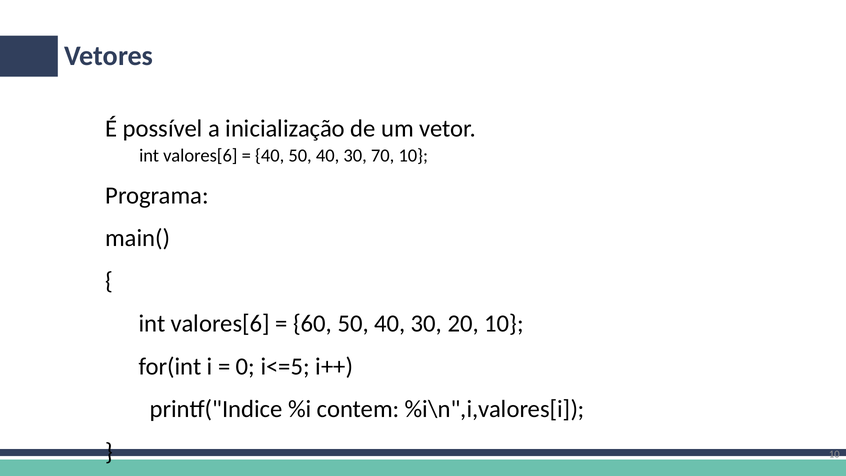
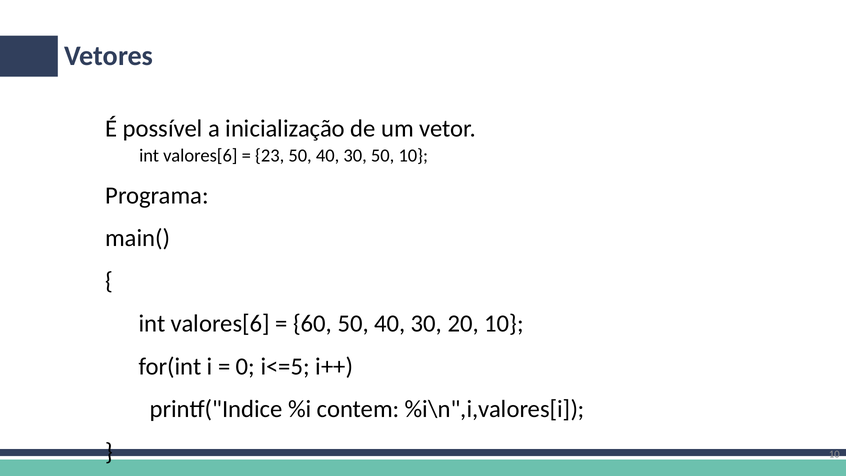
40: 40 -> 23 (270, 156)
30 70: 70 -> 50 (383, 156)
